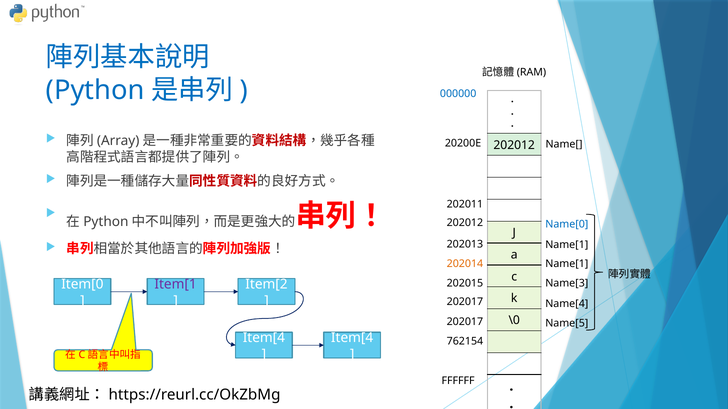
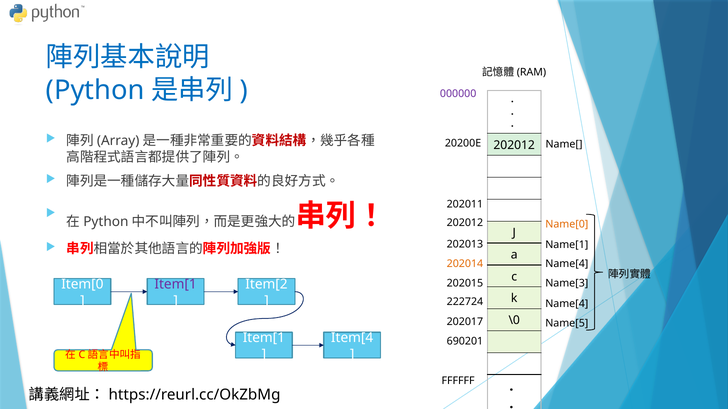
000000 colour: blue -> purple (458, 94)
Name[0 colour: blue -> orange (567, 224)
Name[1: Name[1 -> Name[4 (567, 264)
202017: 202017 -> 222724 (465, 302)
Item[4: Item[4 -> Item[1 (264, 338)
762154: 762154 -> 690201 (465, 342)
